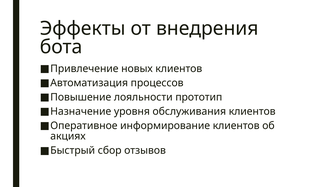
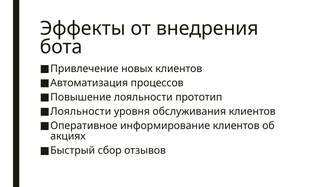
Назначение: Назначение -> Лояльности (81, 111)
